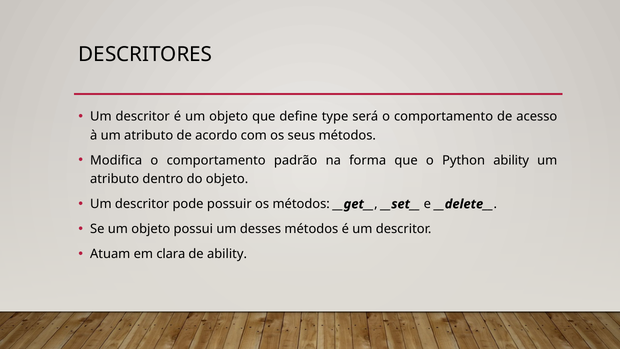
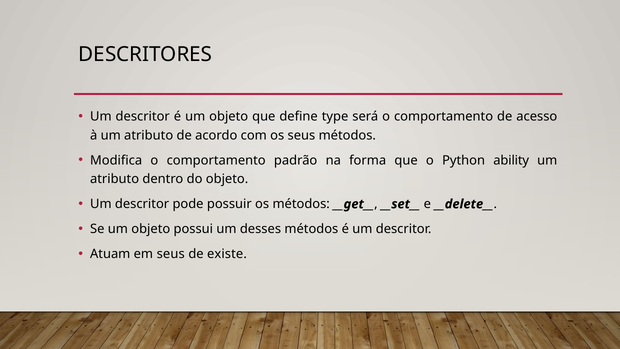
em clara: clara -> seus (171, 254)
de ability: ability -> existe (227, 254)
